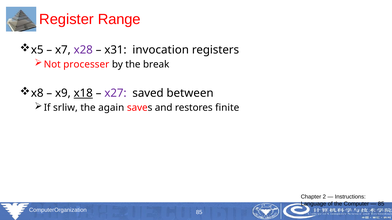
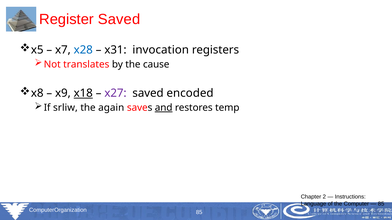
Register Range: Range -> Saved (119, 19)
x28 colour: purple -> blue (83, 50)
processer: processer -> translates (86, 64)
break: break -> cause (156, 64)
between: between -> encoded (190, 93)
and underline: none -> present (164, 108)
finite: finite -> temp (227, 108)
